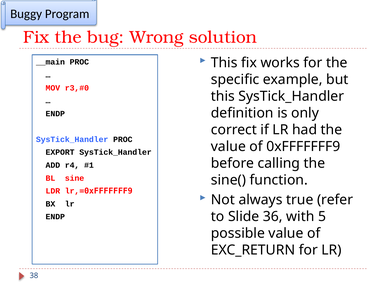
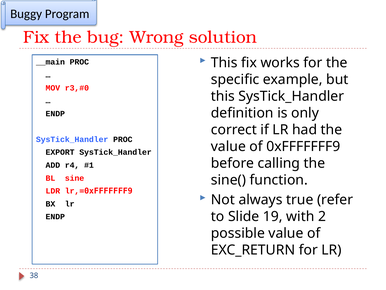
36: 36 -> 19 (273, 216)
5: 5 -> 2 (322, 216)
